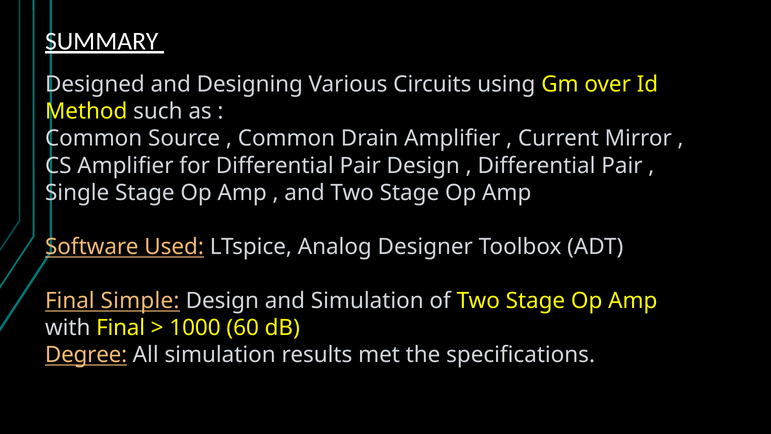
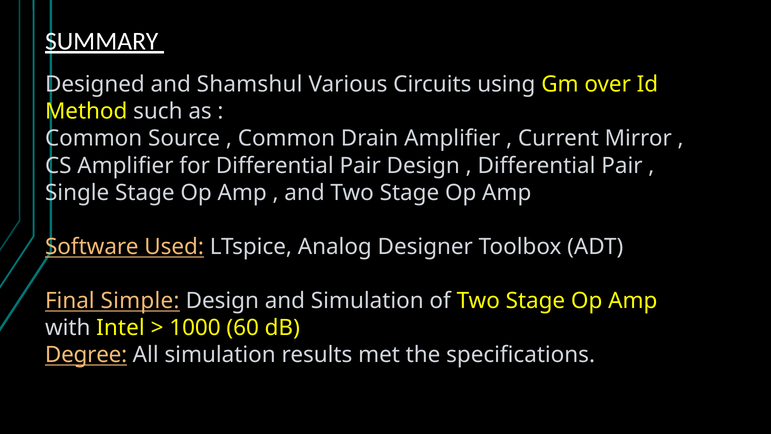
Designing: Designing -> Shamshul (250, 84)
with Final: Final -> Intel (120, 328)
